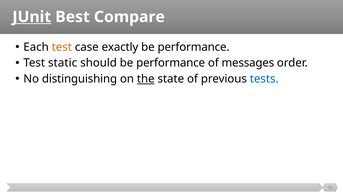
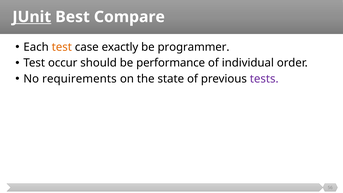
performance: performance -> programmer (194, 47)
static: static -> occur (63, 63)
messages: messages -> individual (248, 63)
distinguishing: distinguishing -> requirements (79, 79)
the underline: present -> none (146, 79)
tests colour: blue -> purple (264, 79)
